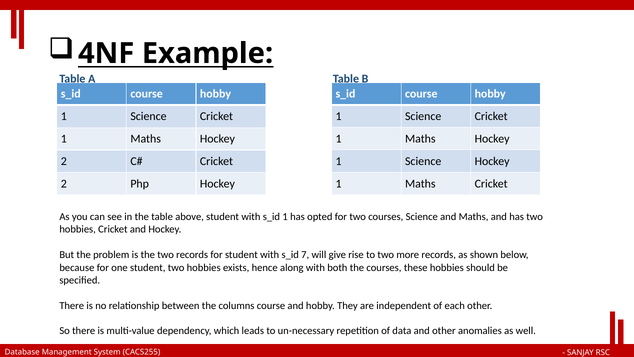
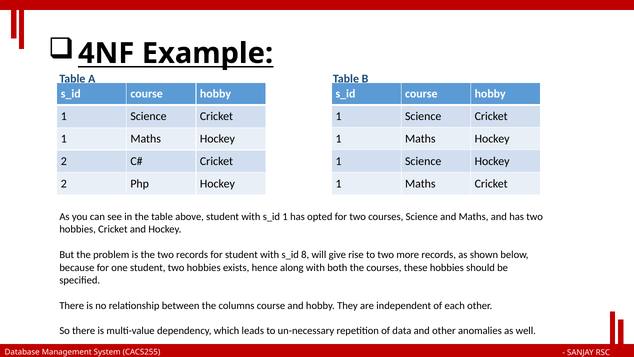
7: 7 -> 8 (305, 255)
